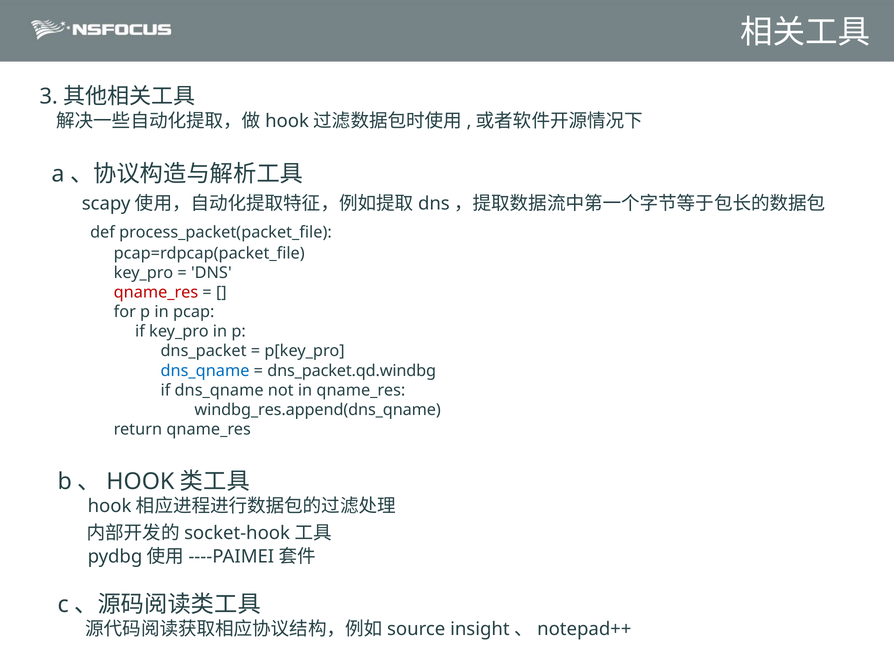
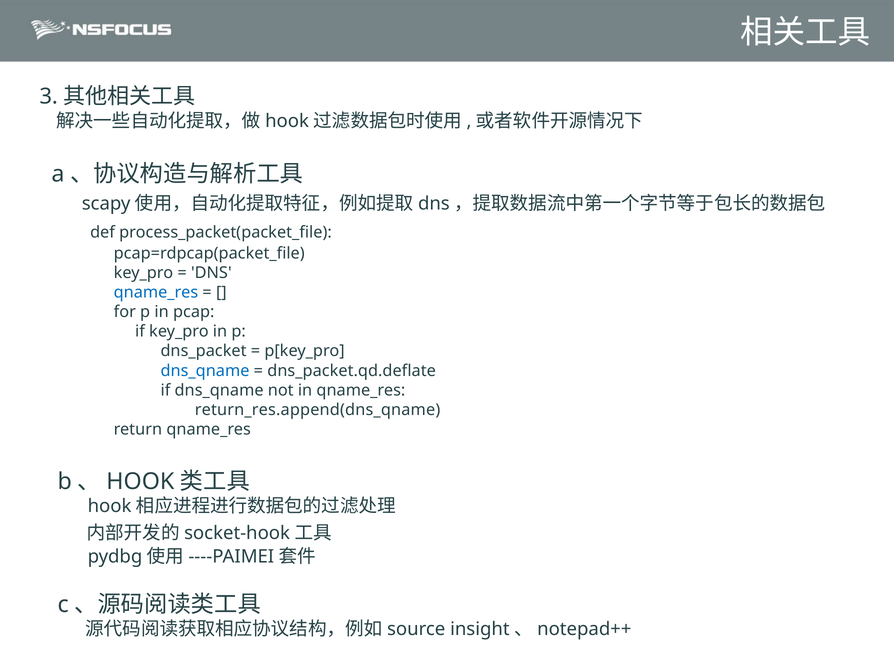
qname_res colour: red -> blue (156, 293)
dns_packet.qd.windbg: dns_packet.qd.windbg -> dns_packet.qd.deflate (352, 371)
windbg_res.append(dns_qname: windbg_res.append(dns_qname -> return_res.append(dns_qname (318, 410)
